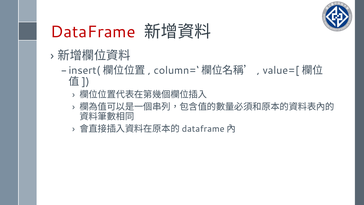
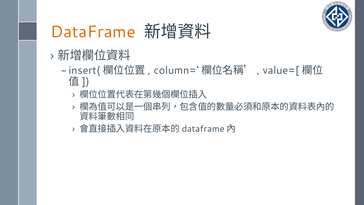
DataFrame colour: red -> orange (93, 32)
